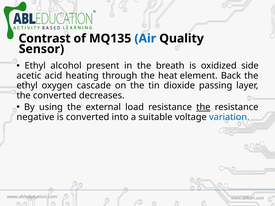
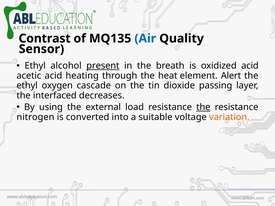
present underline: none -> present (103, 66)
oxidized side: side -> acid (250, 66)
Back: Back -> Alert (231, 76)
the converted: converted -> interfaced (55, 96)
negative: negative -> nitrogen (35, 117)
variation colour: blue -> orange (229, 117)
